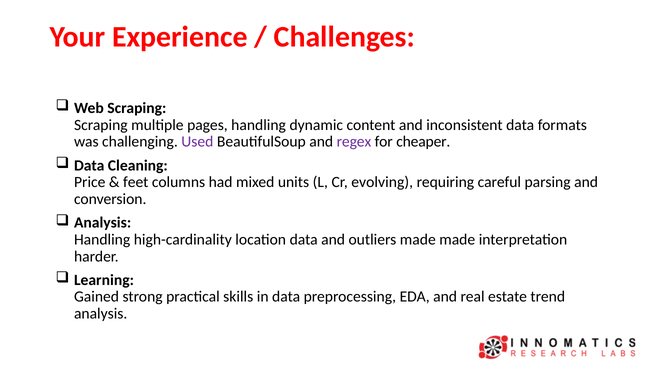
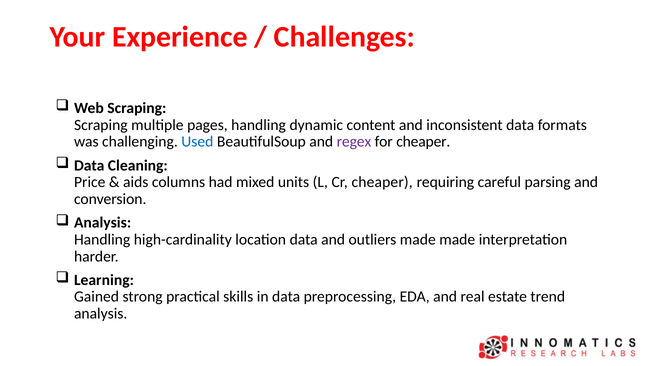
Used colour: purple -> blue (197, 142)
feet: feet -> aids (136, 182)
Cr evolving: evolving -> cheaper (382, 182)
